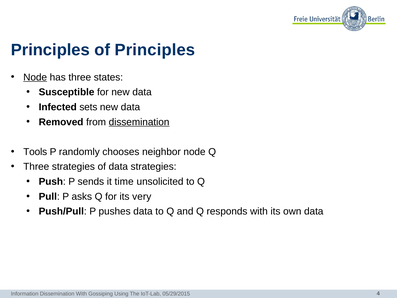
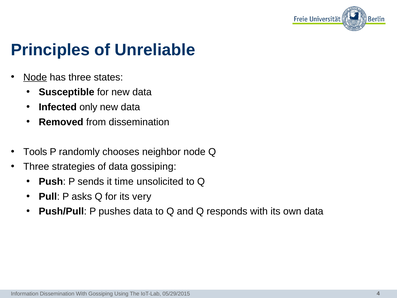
of Principles: Principles -> Unreliable (155, 50)
sets: sets -> only (88, 107)
dissemination underline: present -> none (139, 122)
data strategies: strategies -> gossiping (154, 167)
